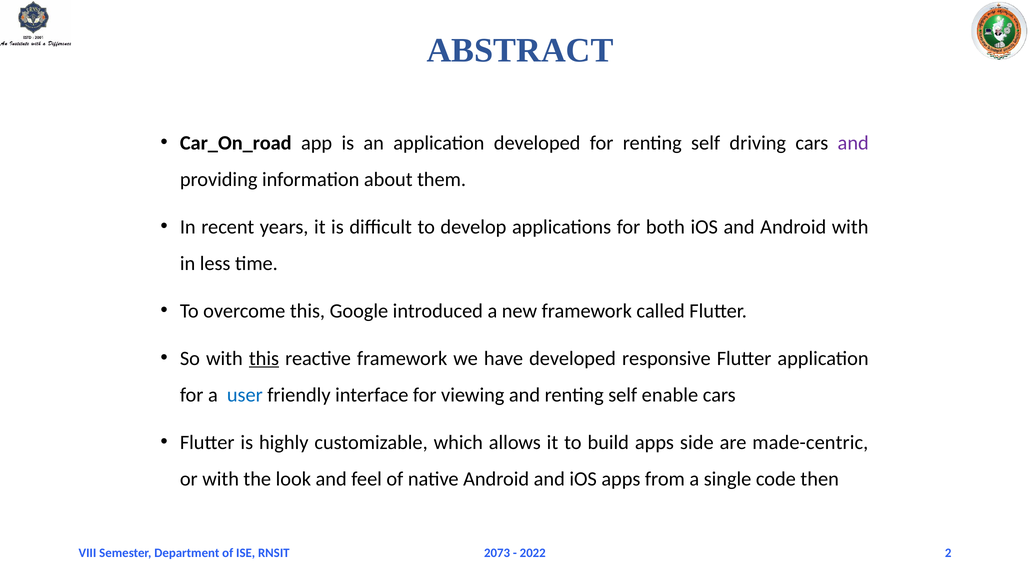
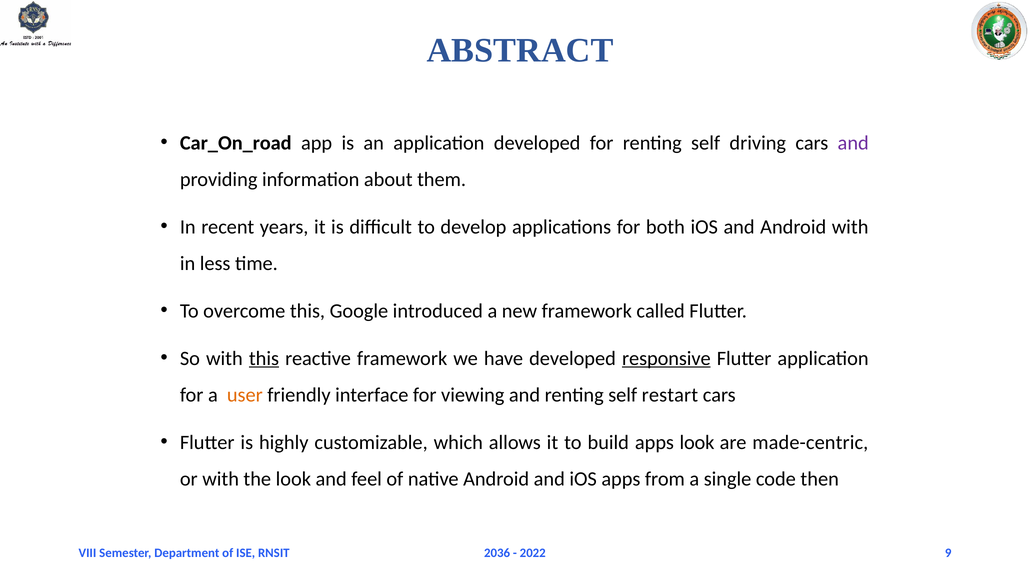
responsive underline: none -> present (666, 359)
user colour: blue -> orange (245, 395)
enable: enable -> restart (670, 395)
apps side: side -> look (697, 443)
2073: 2073 -> 2036 (497, 553)
2: 2 -> 9 (948, 553)
